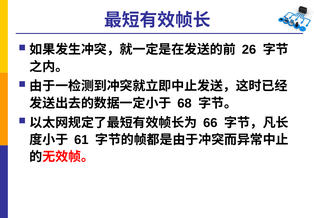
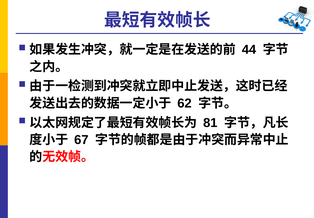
26: 26 -> 44 (249, 50)
68: 68 -> 62 (185, 103)
66: 66 -> 81 (210, 122)
61: 61 -> 67 (81, 139)
